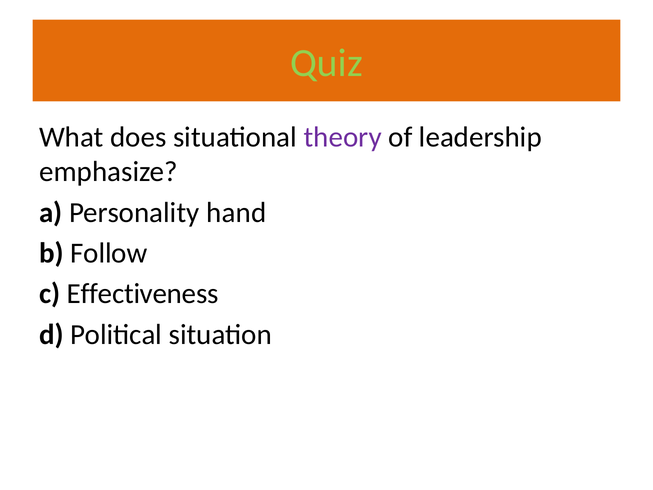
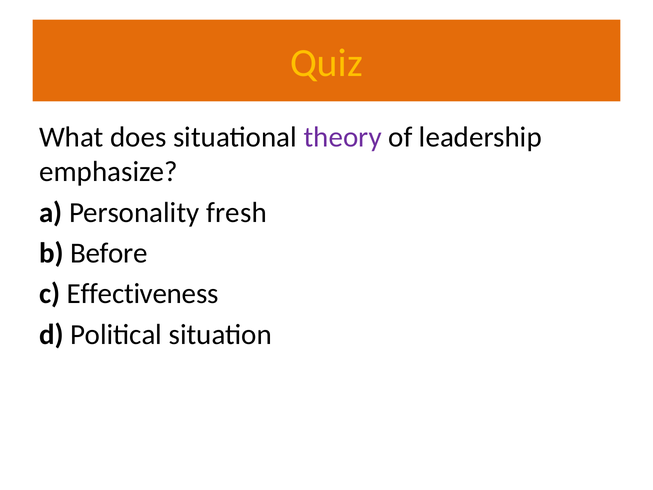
Quiz colour: light green -> yellow (326, 63)
hand: hand -> fresh (236, 212)
Follow: Follow -> Before (109, 253)
